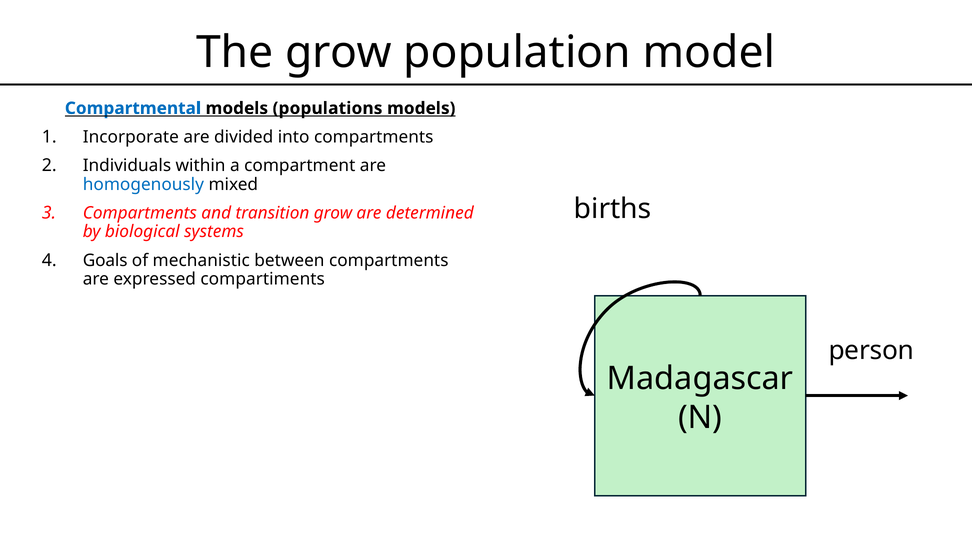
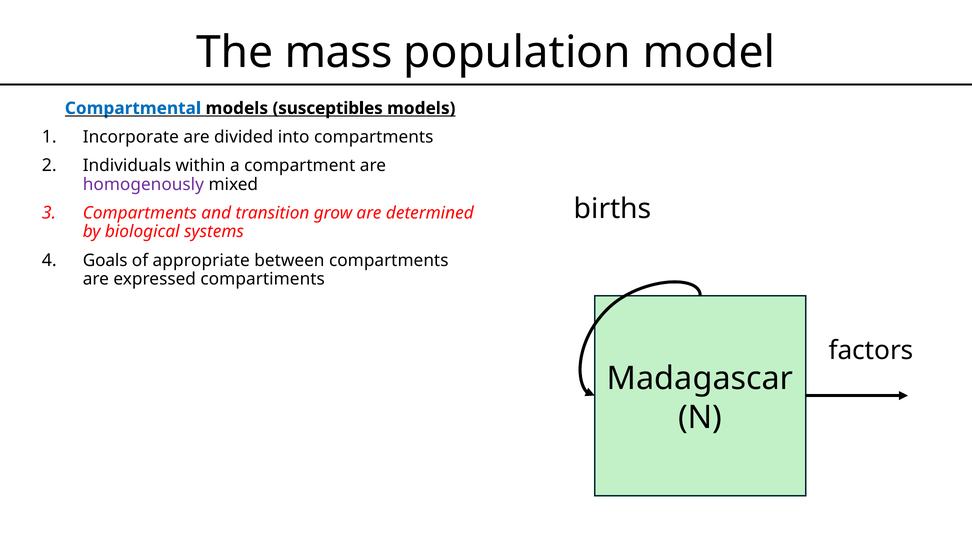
The grow: grow -> mass (339, 53)
populations: populations -> susceptibles (328, 108)
homogenously colour: blue -> purple (143, 184)
mechanistic: mechanistic -> appropriate (201, 260)
person: person -> factors (871, 350)
